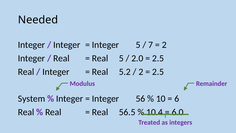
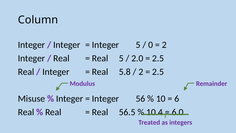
Needed: Needed -> Column (38, 20)
7: 7 -> 0 (151, 45)
5.2: 5.2 -> 5.8 (125, 72)
System: System -> Misuse (32, 99)
